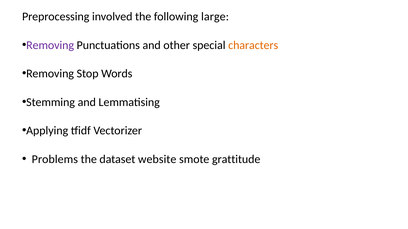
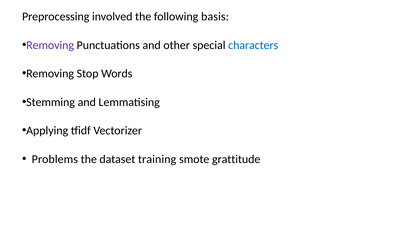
large: large -> basis (215, 17)
characters colour: orange -> blue (253, 45)
website: website -> training (157, 160)
